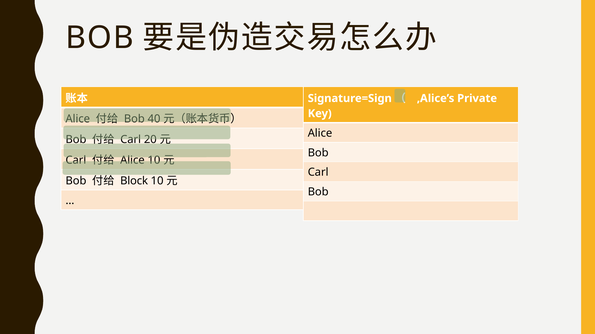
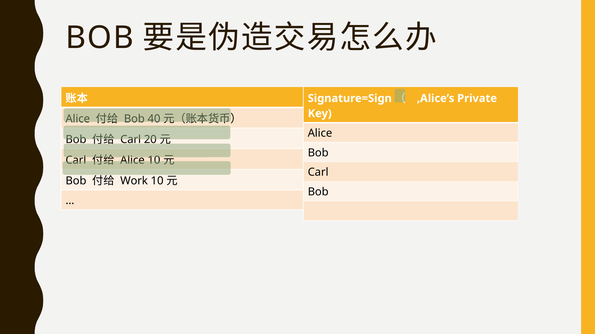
Block: Block -> Work (134, 181)
